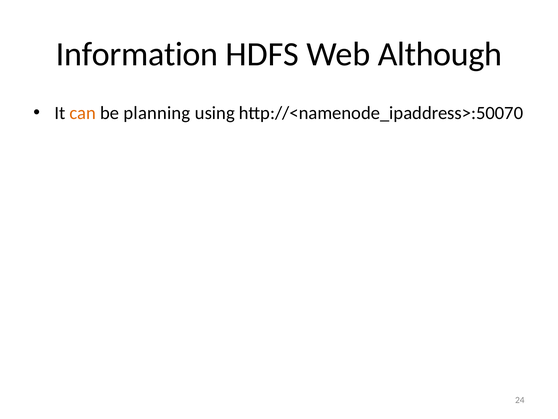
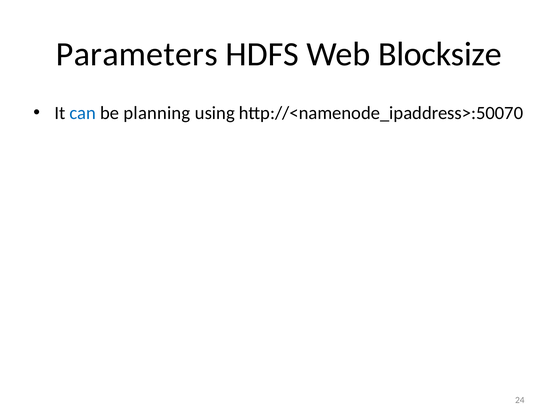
Information: Information -> Parameters (137, 54)
Although: Although -> Blocksize (440, 54)
can colour: orange -> blue (83, 113)
